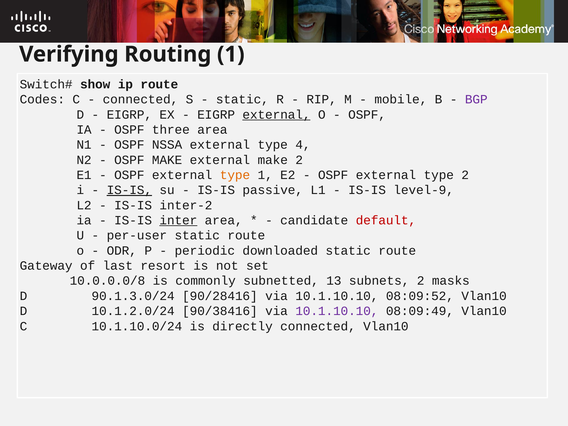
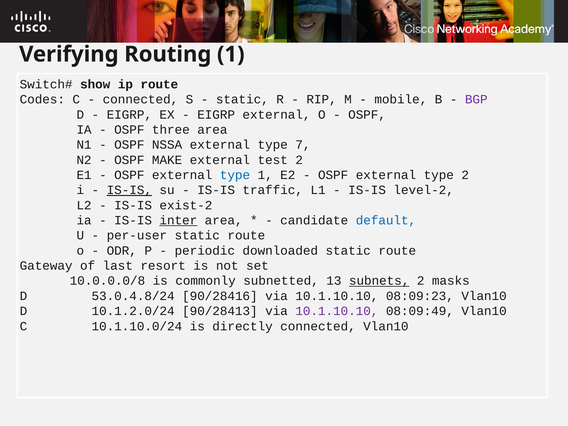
external underline: present -> none (276, 115)
4: 4 -> 7 (303, 145)
external make: make -> test (273, 160)
type colour: orange -> blue (235, 175)
passive: passive -> traffic (273, 190)
level-9: level-9 -> level-2 (424, 190)
inter-2: inter-2 -> exist-2 (186, 205)
default colour: red -> blue (386, 220)
subnets underline: none -> present (379, 281)
90.1.3.0/24: 90.1.3.0/24 -> 53.0.4.8/24 (133, 296)
08:09:52: 08:09:52 -> 08:09:23 (420, 296)
90/38416: 90/38416 -> 90/28413 (220, 311)
